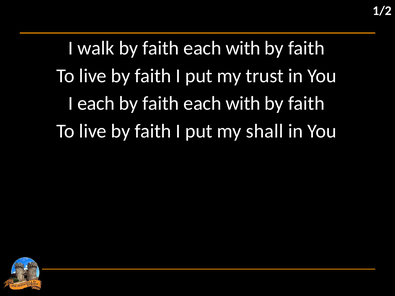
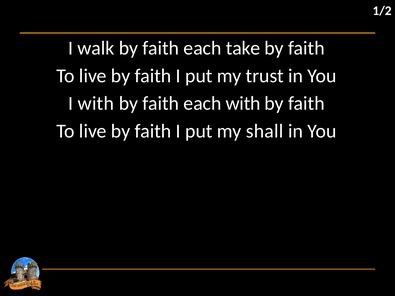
with: with -> take (243, 48)
I each: each -> with (96, 104)
